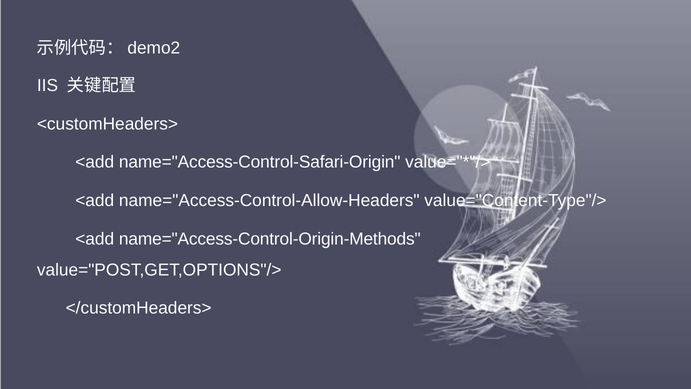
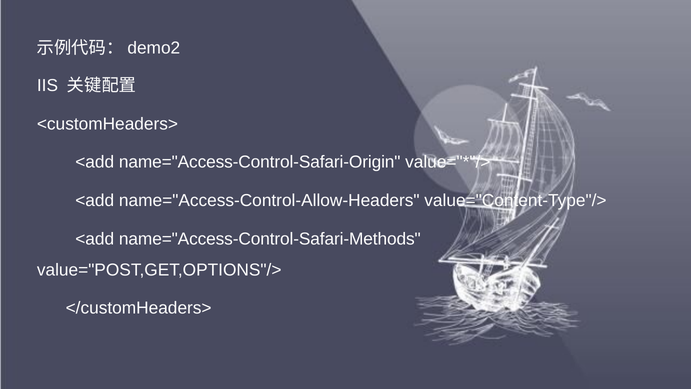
name="Access-Control-Origin-Methods: name="Access-Control-Origin-Methods -> name="Access-Control-Safari-Methods (270, 239)
